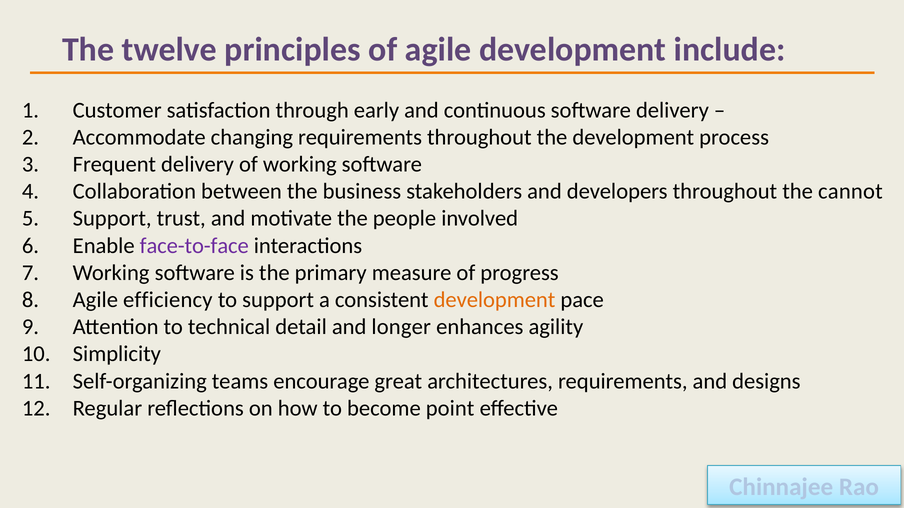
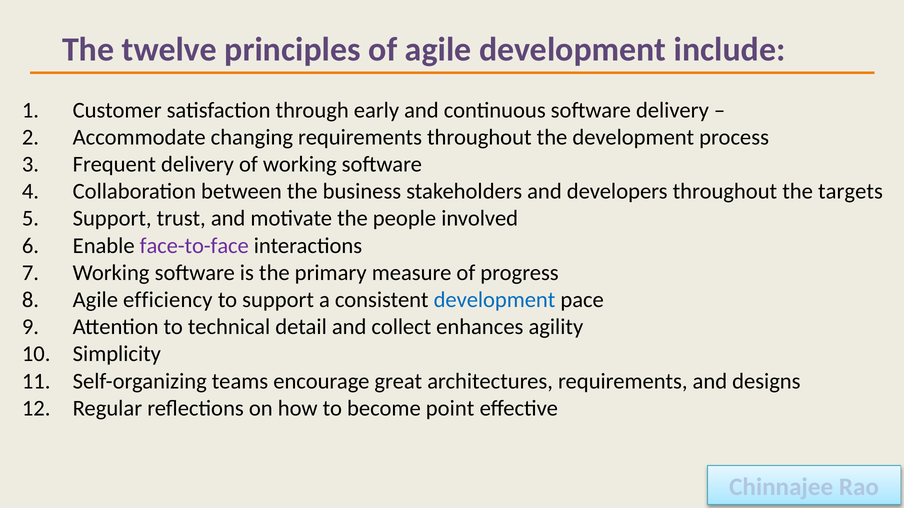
cannot: cannot -> targets (850, 192)
development colour: orange -> blue (494, 300)
longer: longer -> collect (401, 327)
